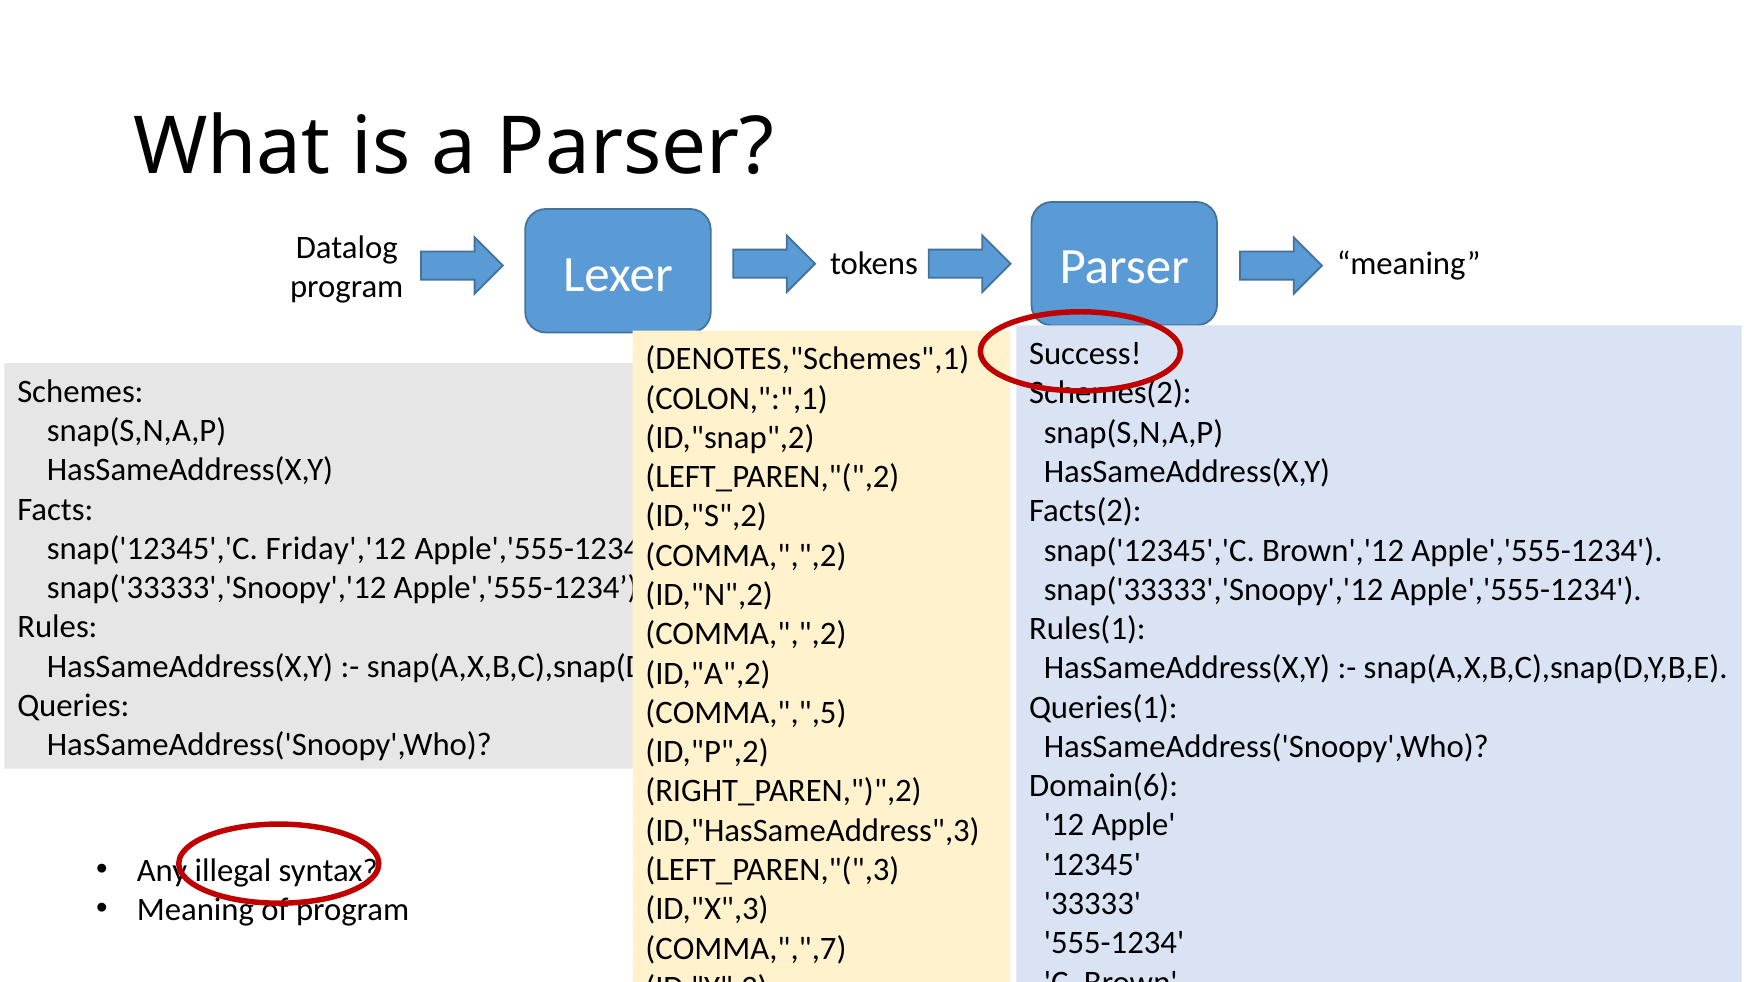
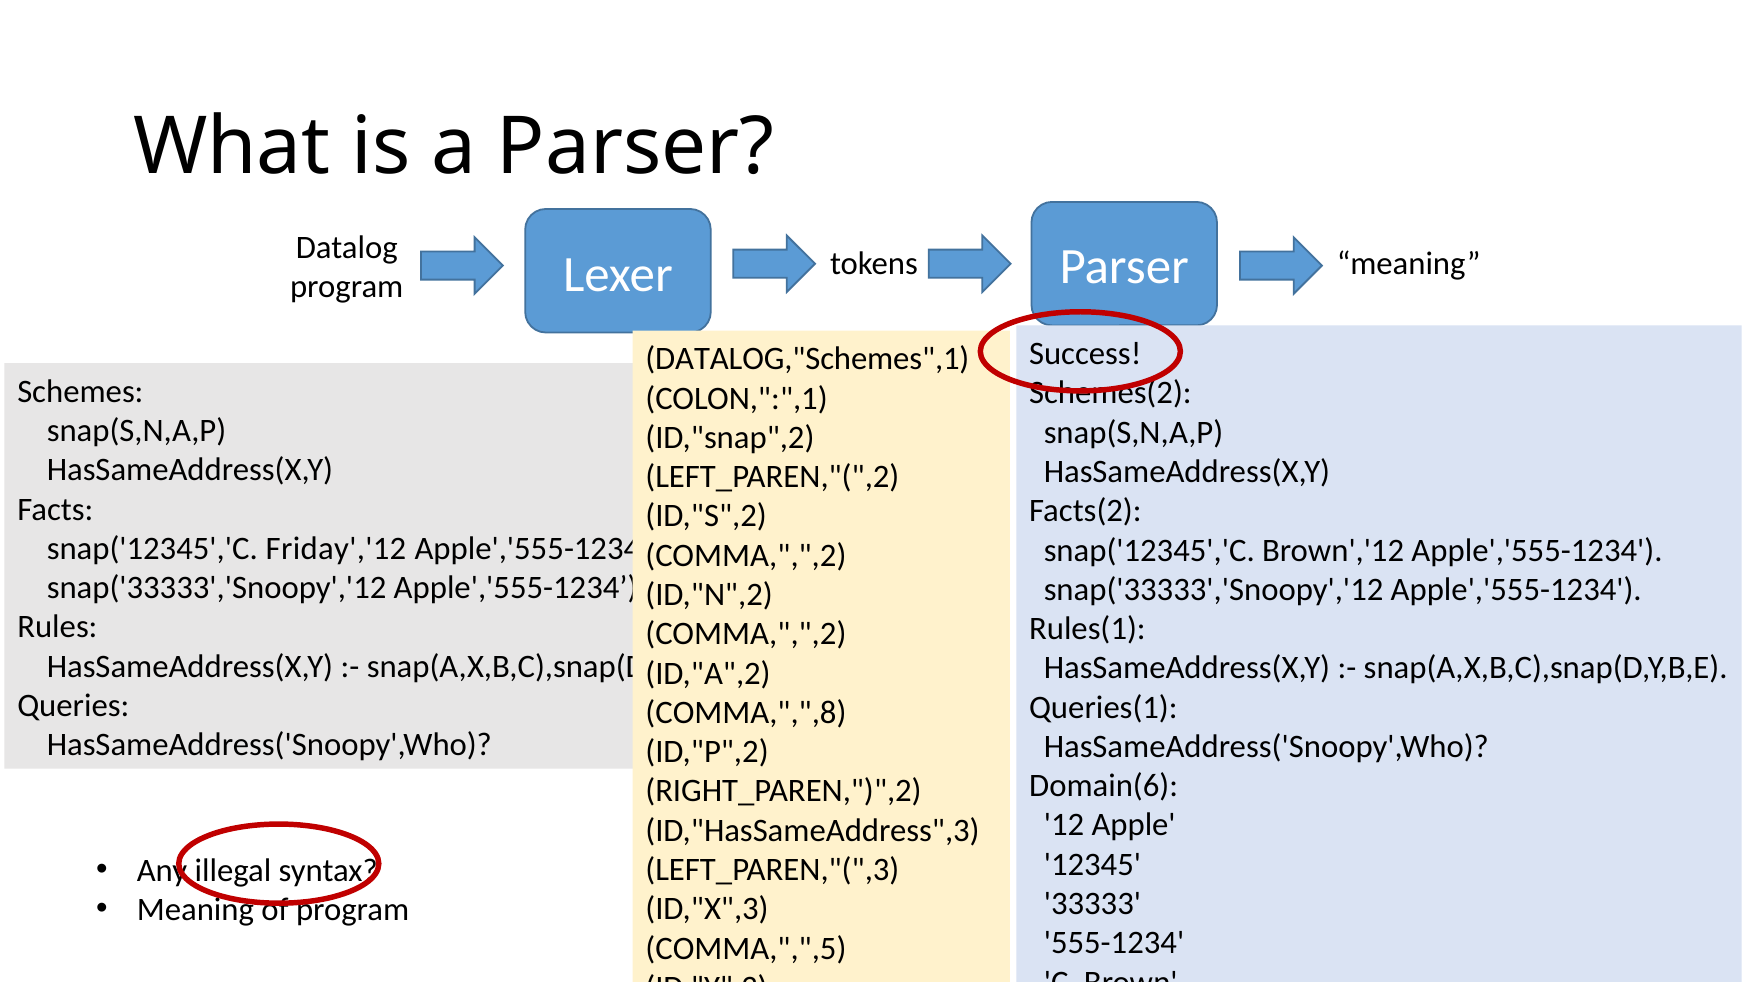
DENOTES,"Schemes",1: DENOTES,"Schemes",1 -> DATALOG,"Schemes",1 (807, 359)
COMMA,",",5: COMMA,",",5 -> COMMA,",",8 (746, 713)
COMMA,",",7: COMMA,",",7 -> COMMA,",",5 (746, 948)
